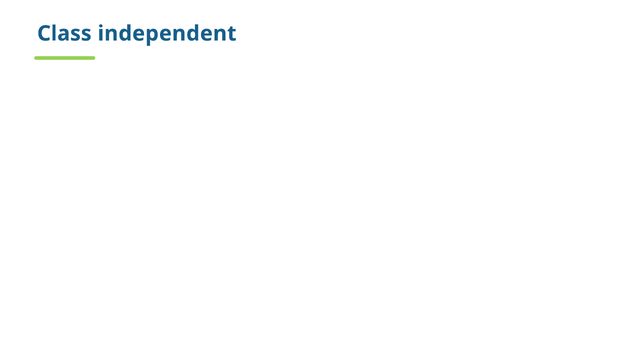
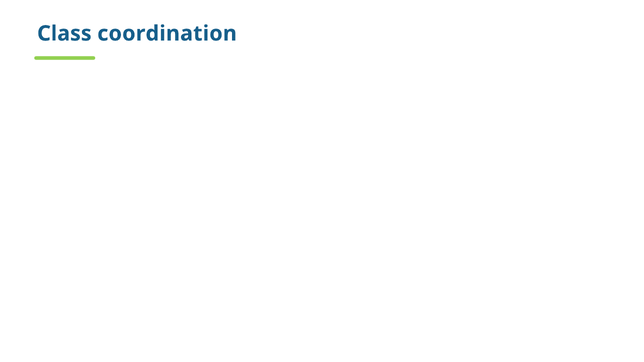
independent: independent -> coordination (167, 34)
